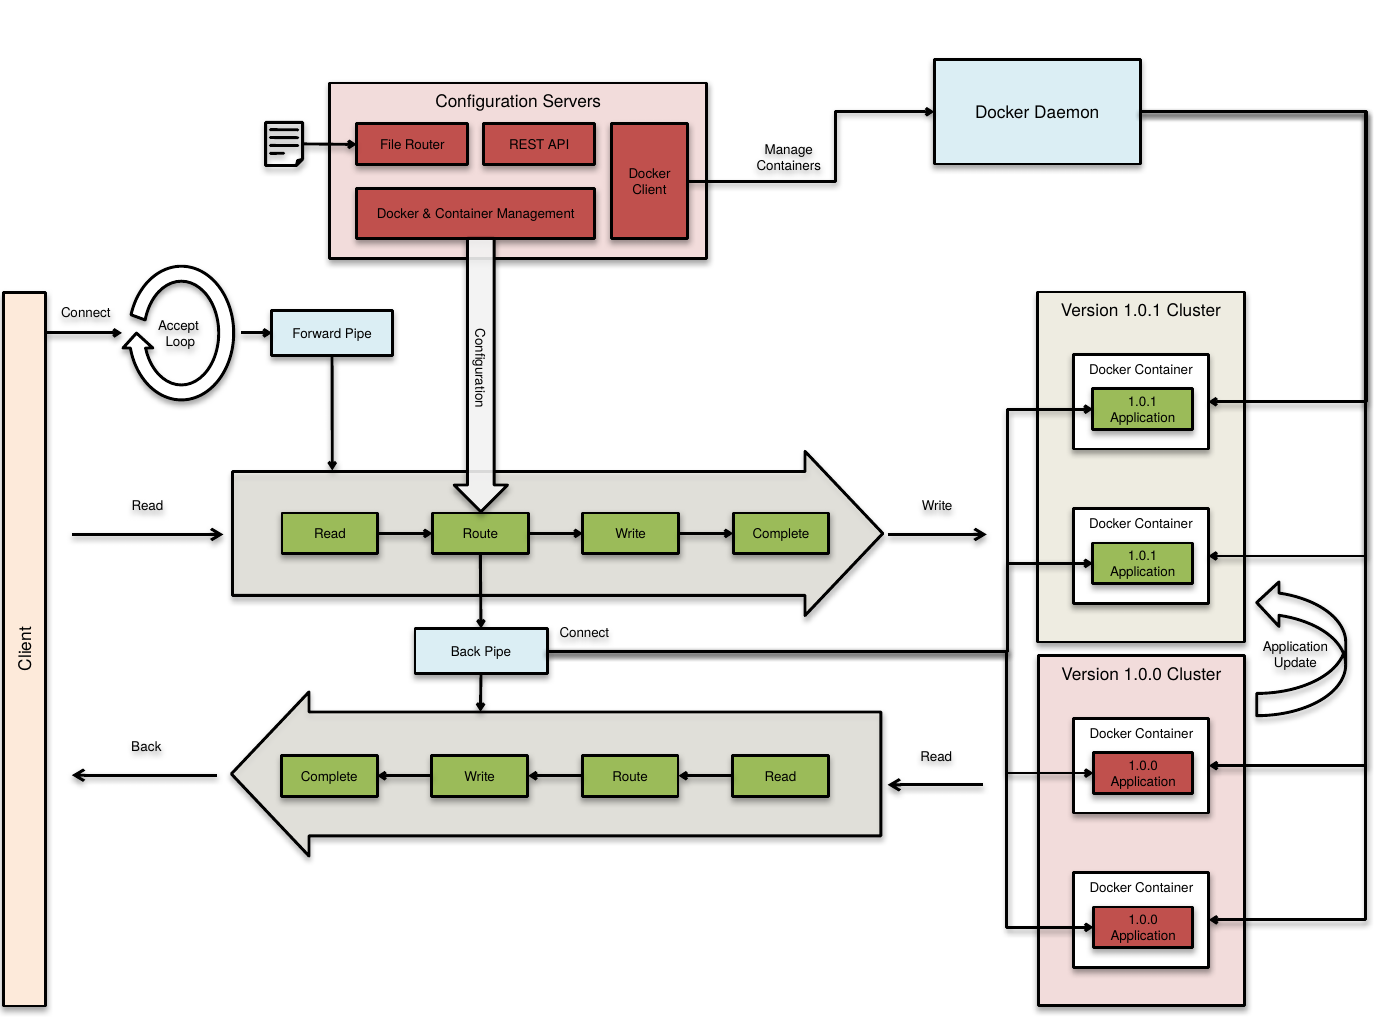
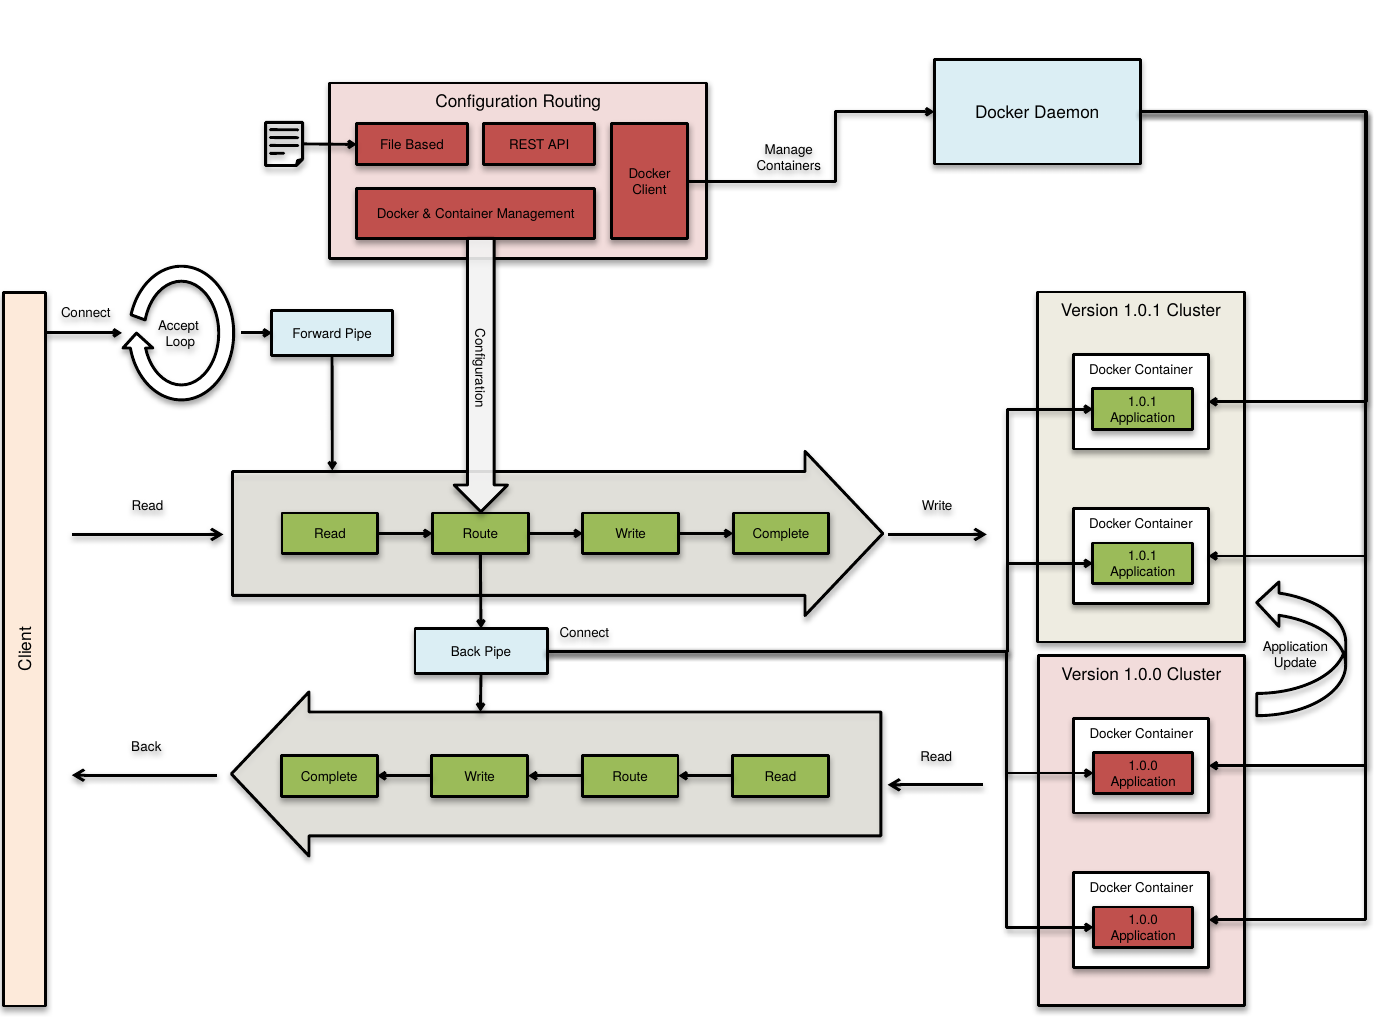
Servers: Servers -> Routing (572, 101)
Router: Router -> Based (425, 145)
